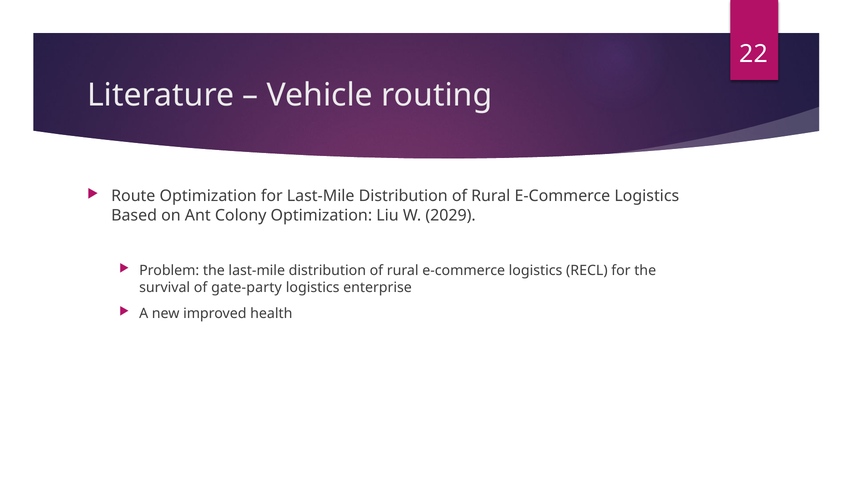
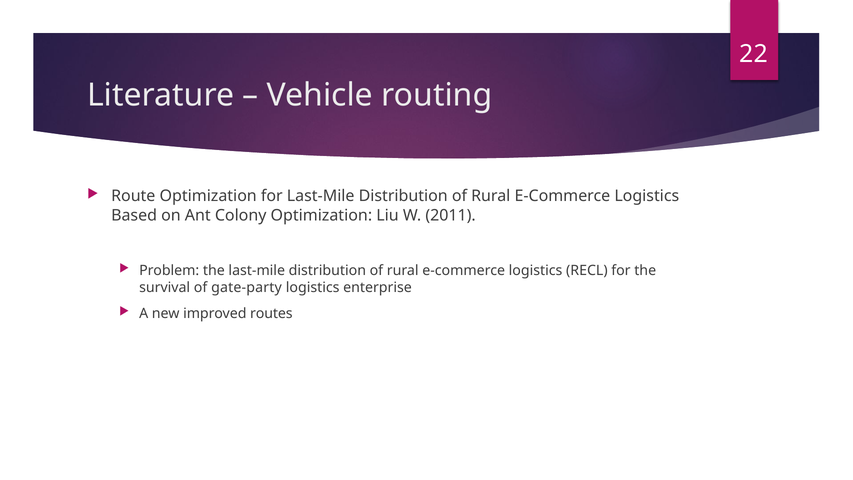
2029: 2029 -> 2011 (451, 215)
health: health -> routes (271, 313)
